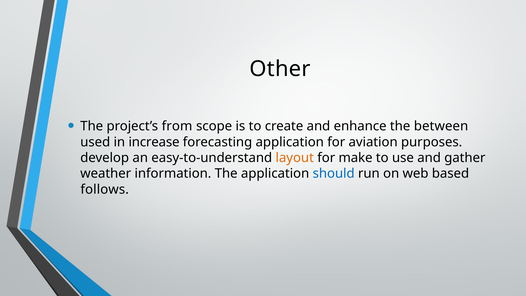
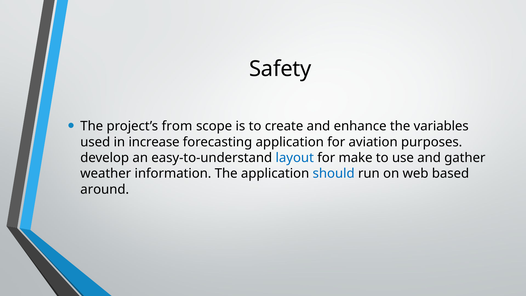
Other: Other -> Safety (280, 69)
between: between -> variables (441, 126)
layout colour: orange -> blue (295, 158)
follows: follows -> around (105, 189)
